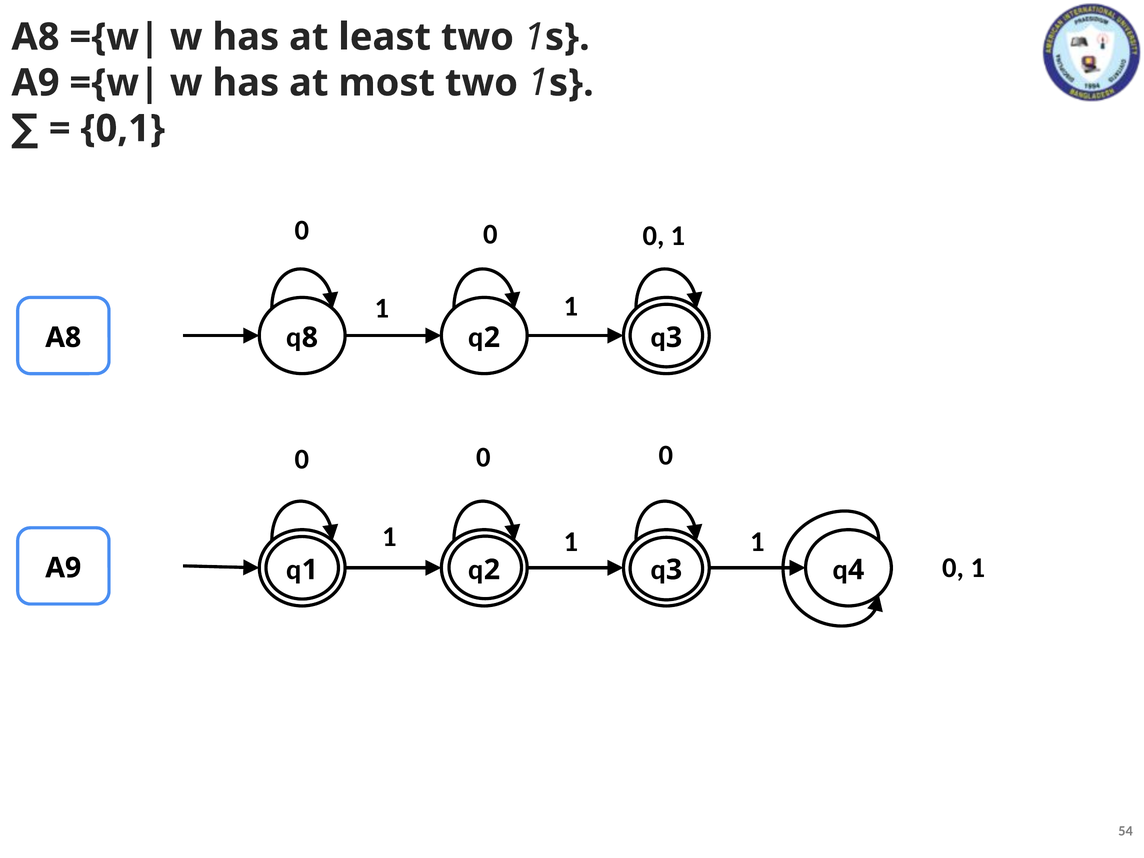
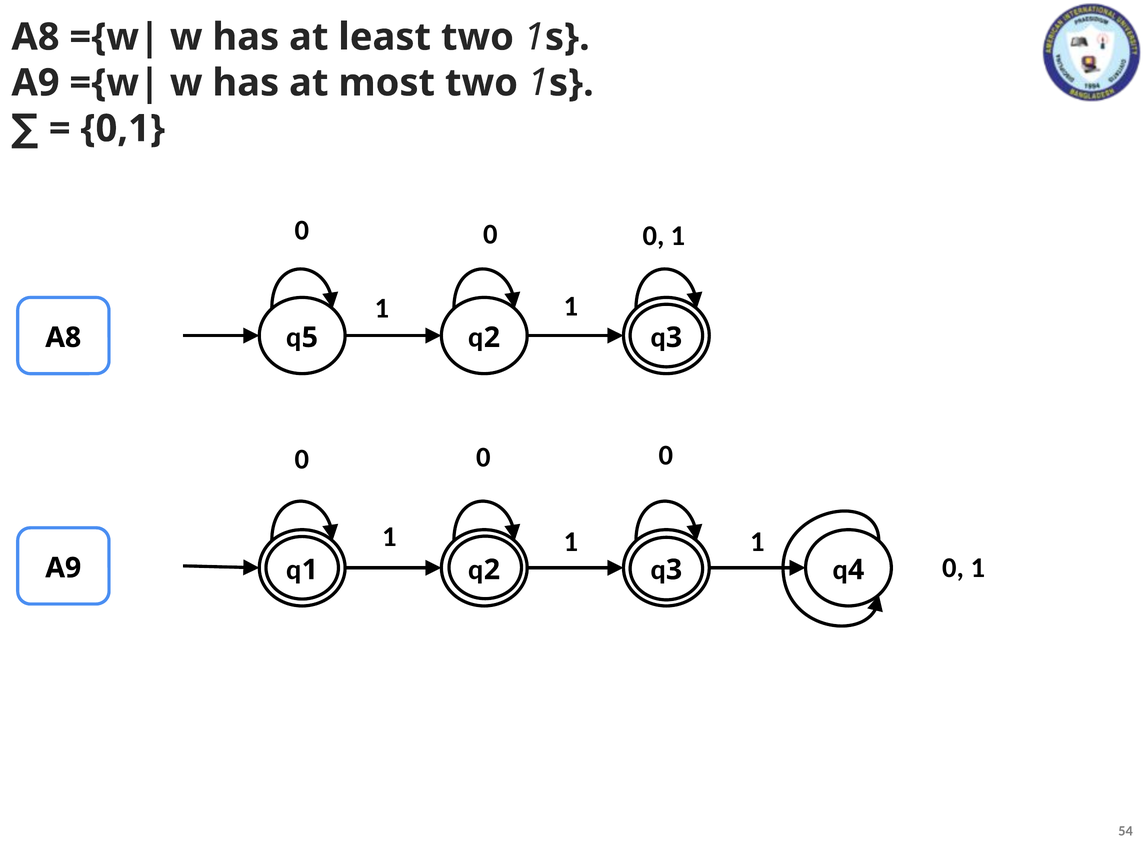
8: 8 -> 5 (310, 338)
